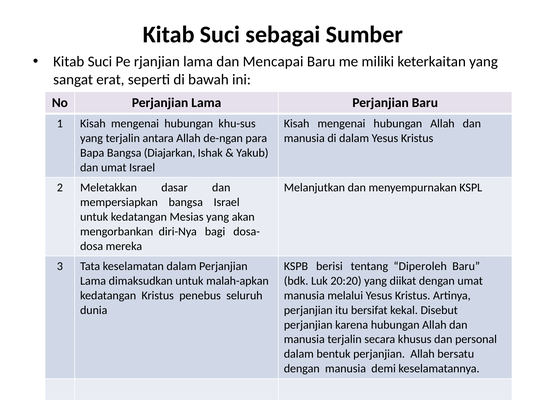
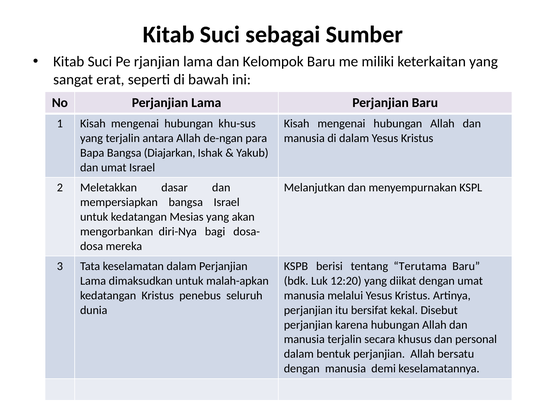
Mencapai: Mencapai -> Kelompok (273, 62)
Diperoleh: Diperoleh -> Terutama (420, 266)
20:20: 20:20 -> 12:20 (346, 281)
